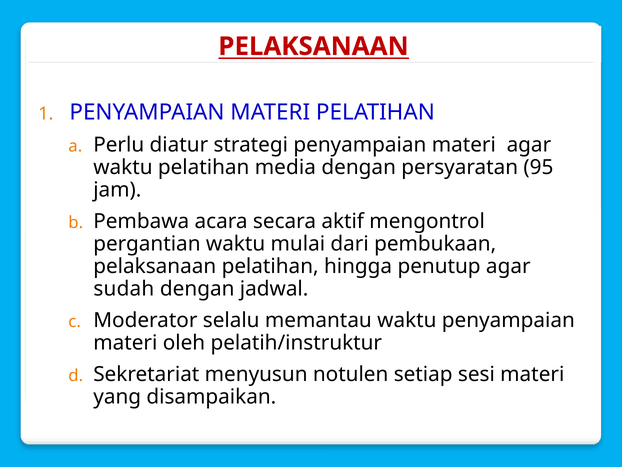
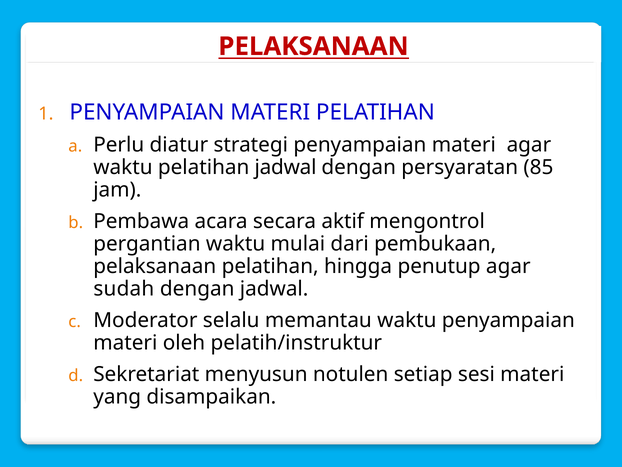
pelatihan media: media -> jadwal (286, 167)
95: 95 -> 85 (538, 167)
